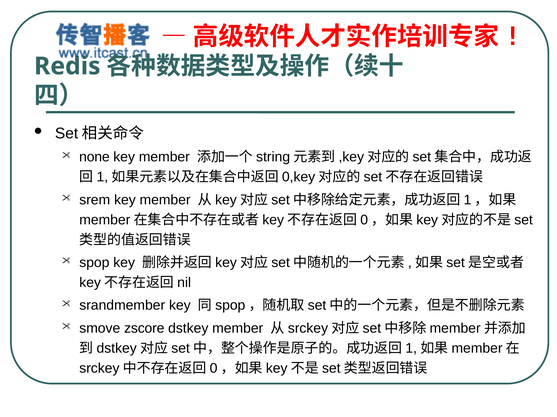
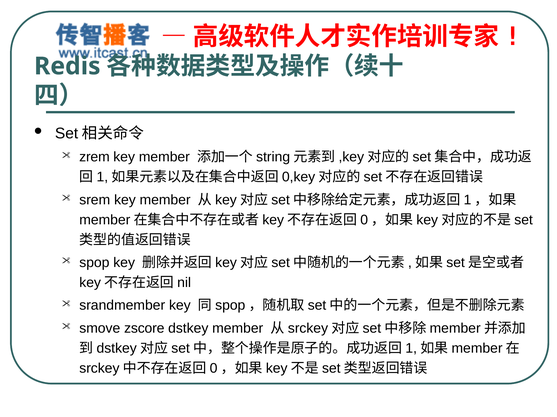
none: none -> zrem (94, 157)
